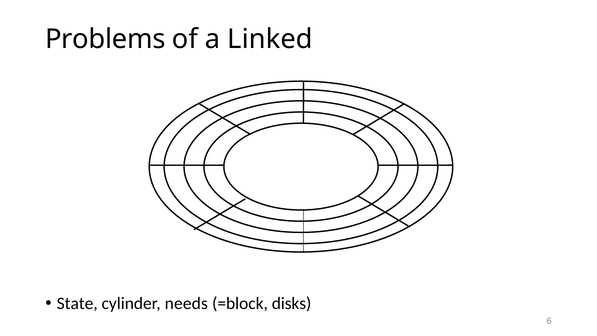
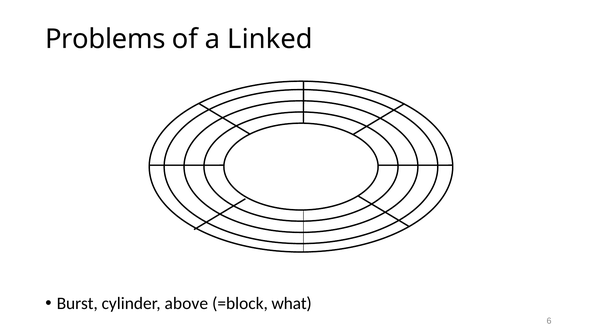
State: State -> Burst (77, 303)
needs: needs -> above (186, 303)
disks: disks -> what (292, 303)
